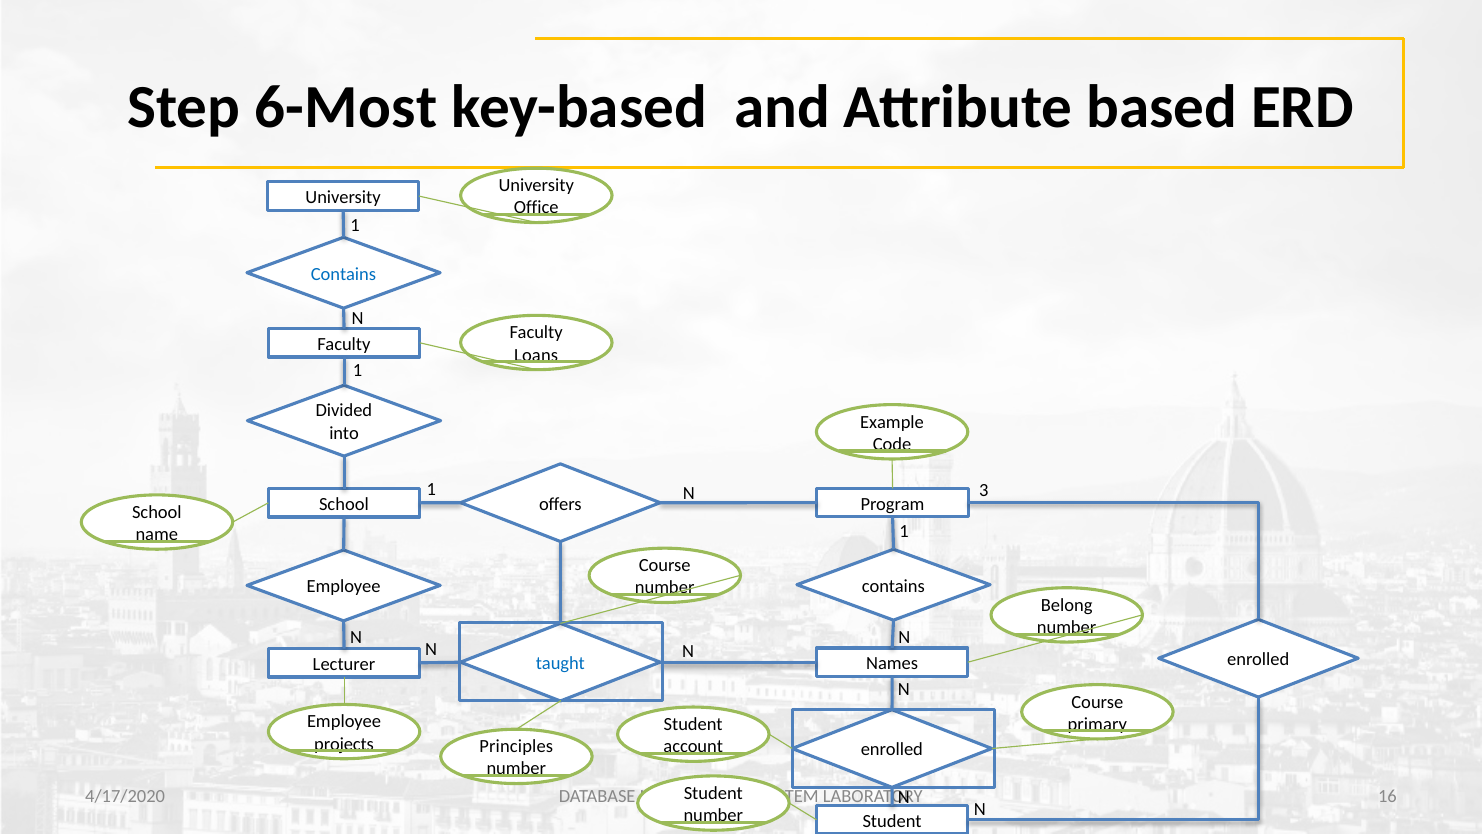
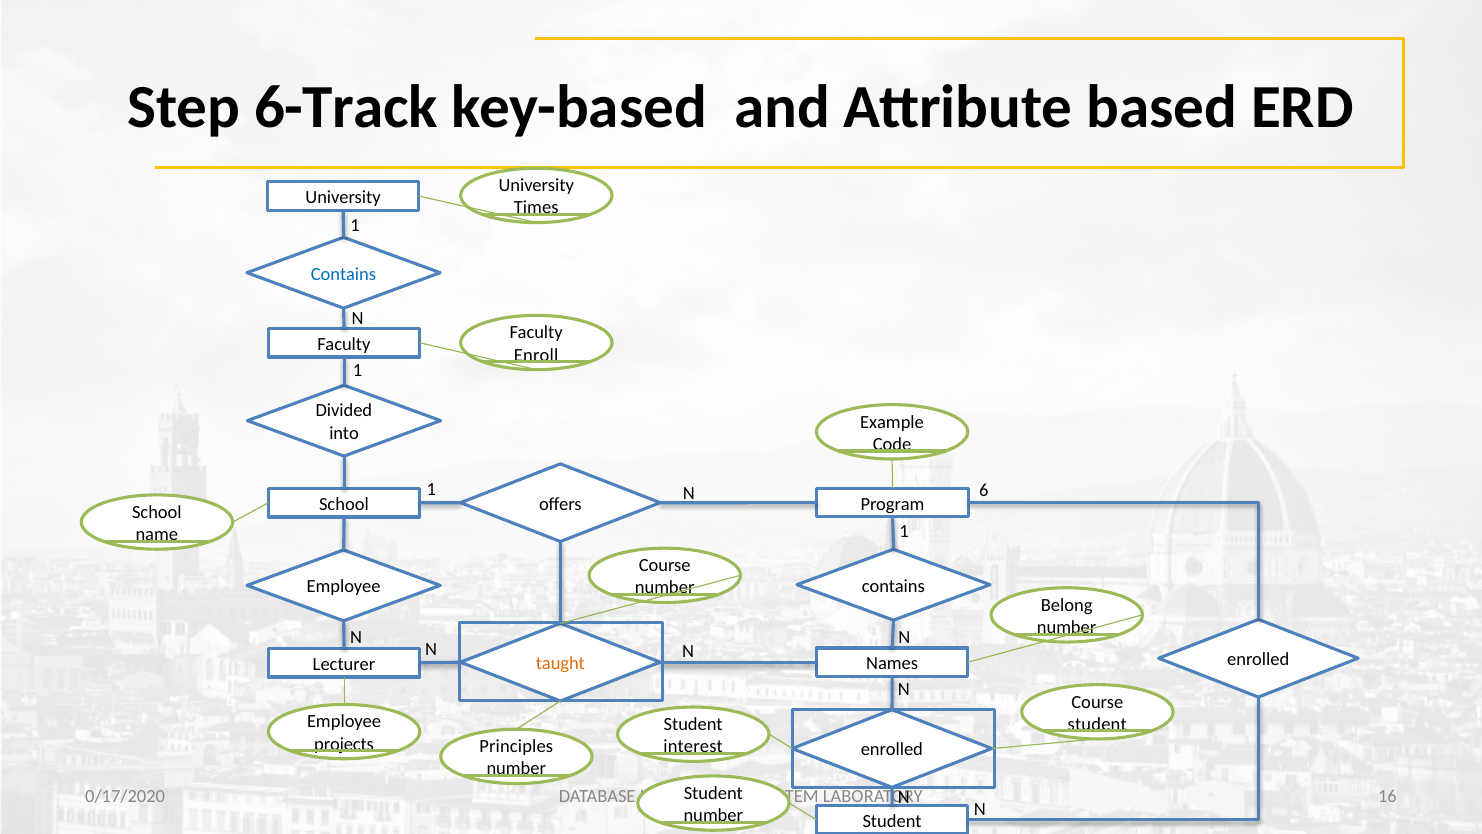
6-Most: 6-Most -> 6-Track (346, 107)
Office: Office -> Times (536, 208)
Loans: Loans -> Enroll (536, 355)
3: 3 -> 6 (984, 491)
taught colour: blue -> orange (560, 663)
primary: primary -> student (1097, 724)
account: account -> interest (693, 746)
4/17/2020: 4/17/2020 -> 0/17/2020 (125, 796)
